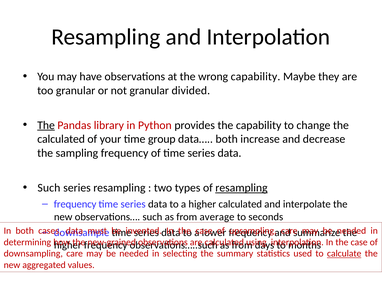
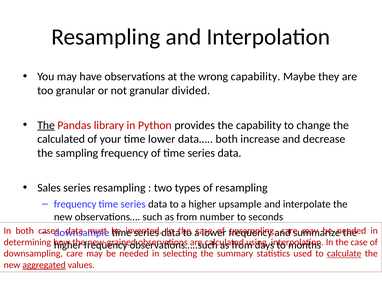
time group: group -> lower (162, 139)
Such: Such -> Sales (49, 188)
resampling underline: present -> none (241, 188)
higher calculated: calculated -> upsample (240, 204)
average: average -> number (217, 217)
aggregated underline: none -> present (44, 265)
